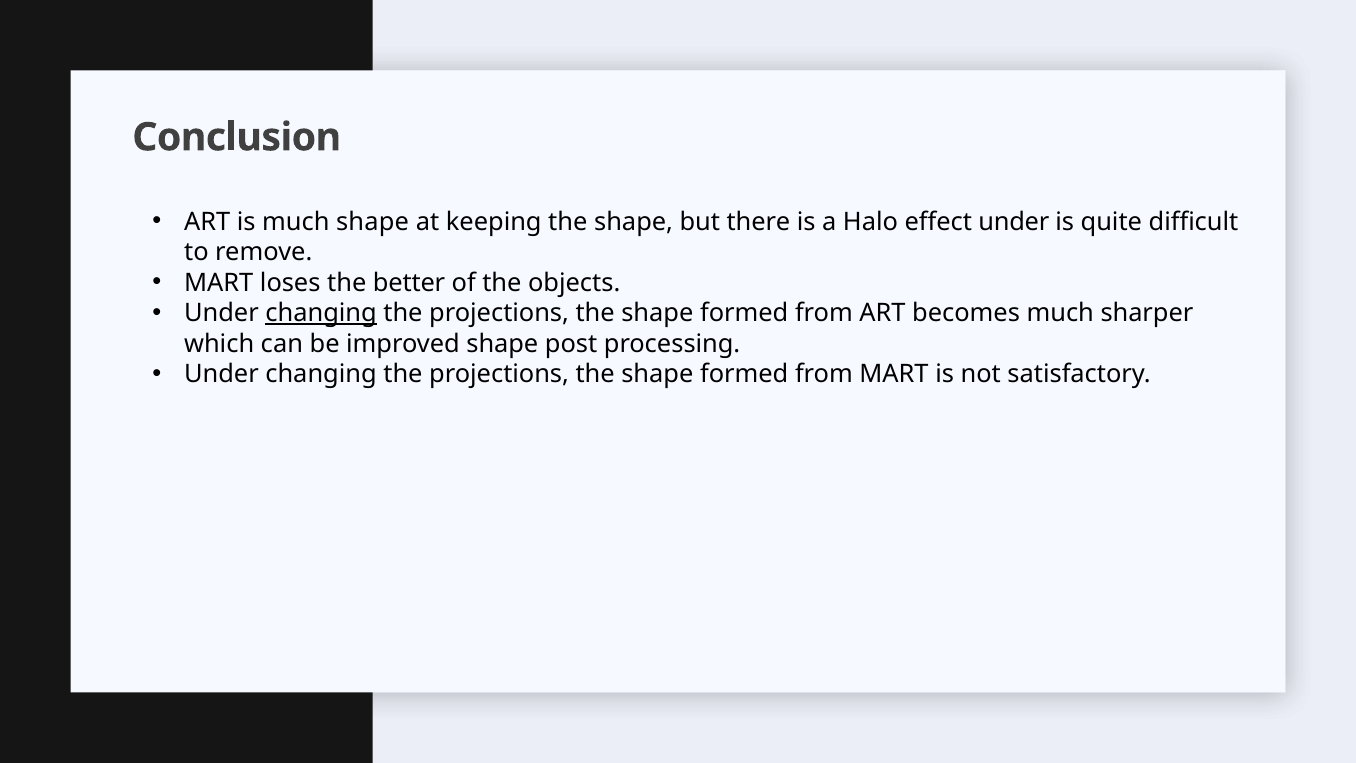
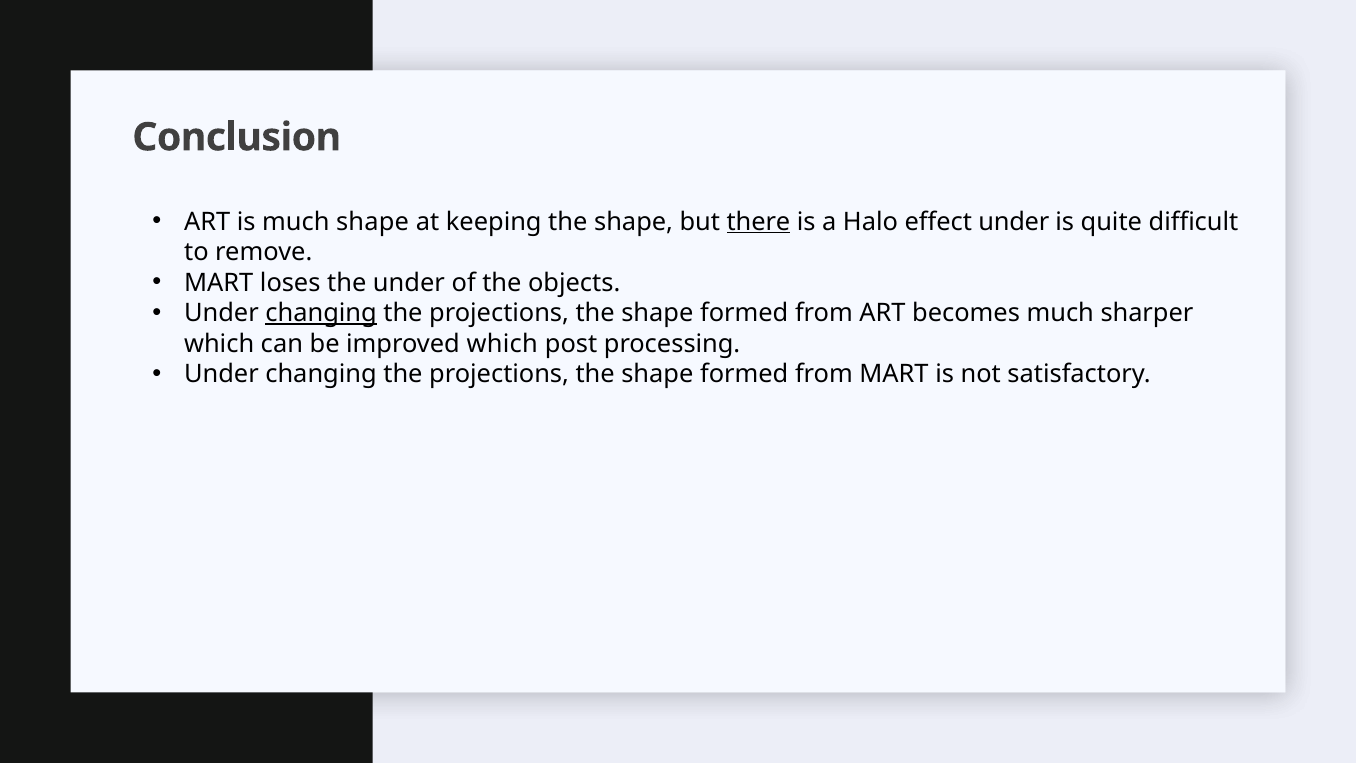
there underline: none -> present (758, 222)
the better: better -> under (409, 283)
improved shape: shape -> which (502, 344)
